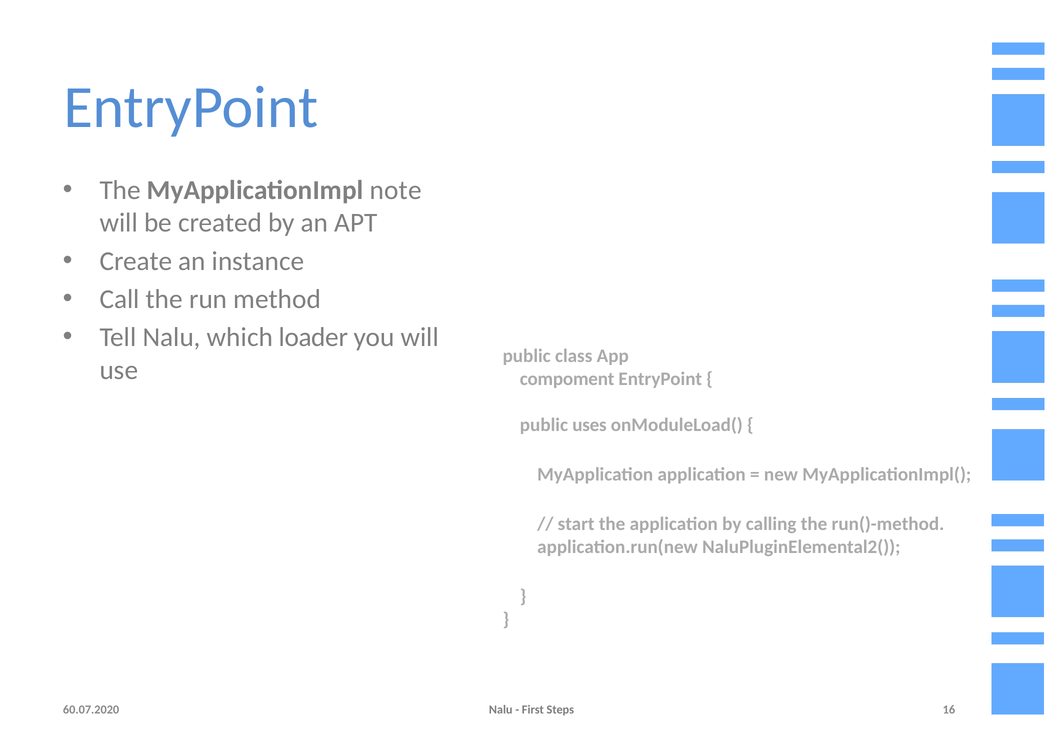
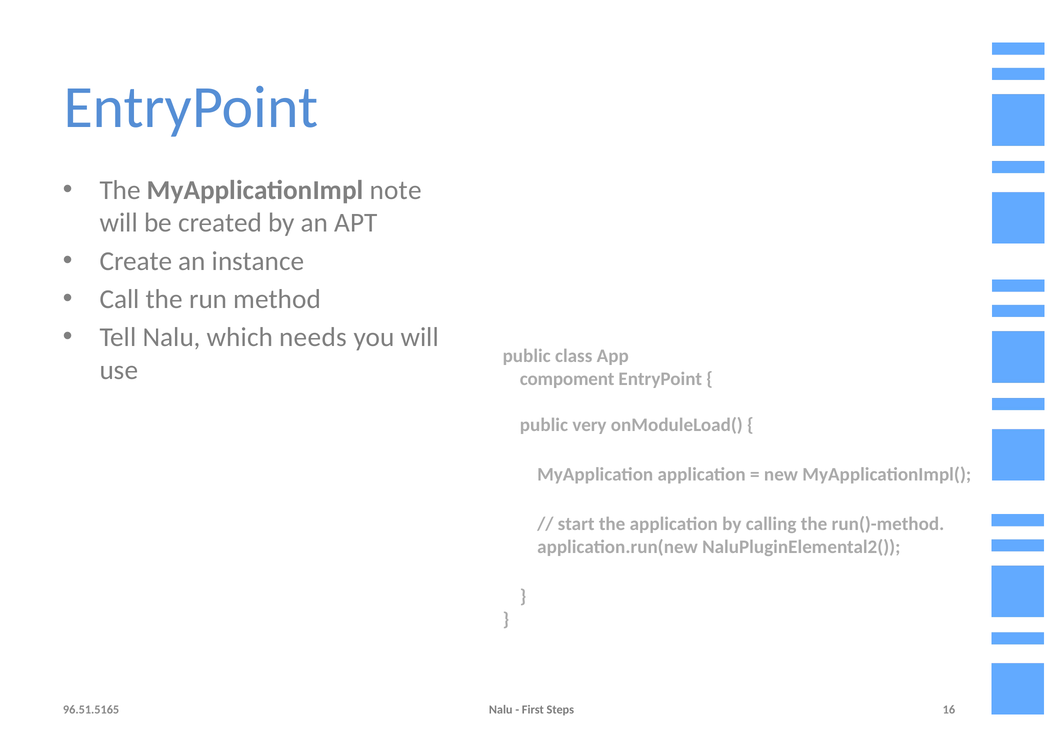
loader: loader -> needs (313, 337)
uses: uses -> very (589, 425)
60.07.2020: 60.07.2020 -> 96.51.5165 (91, 710)
